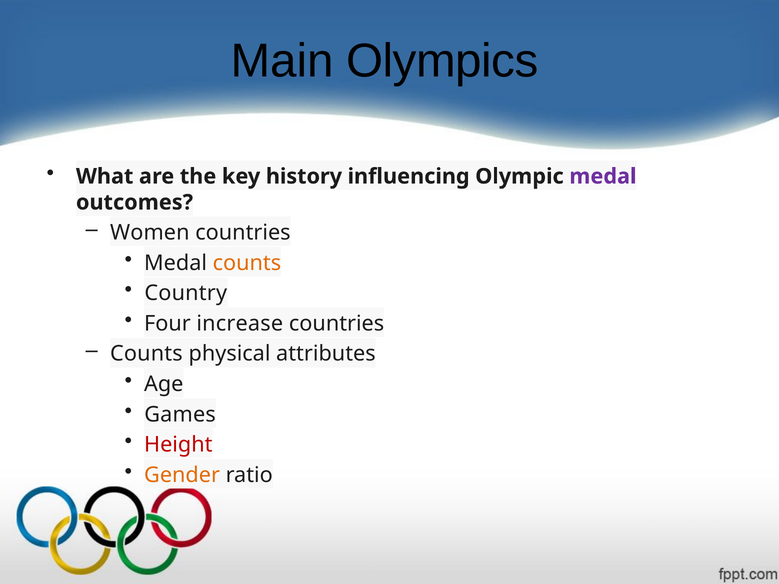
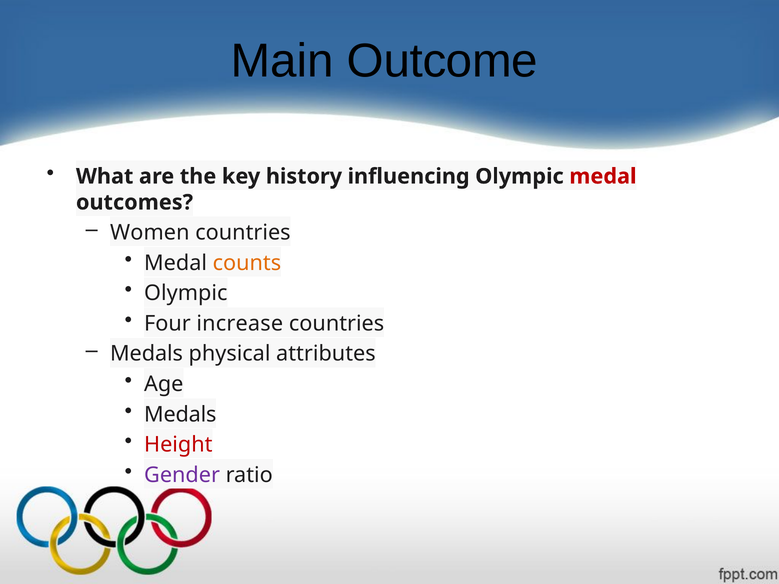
Olympics: Olympics -> Outcome (442, 61)
medal colour: purple -> red (603, 177)
Country: Country -> Olympic (186, 293)
Counts: Counts -> Medals (147, 354)
Games: Games -> Medals (180, 415)
Gender colour: orange -> purple (182, 475)
